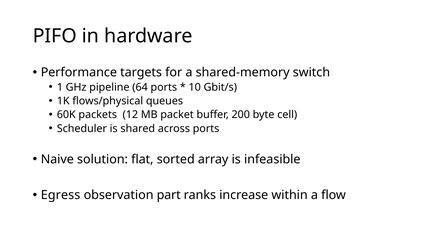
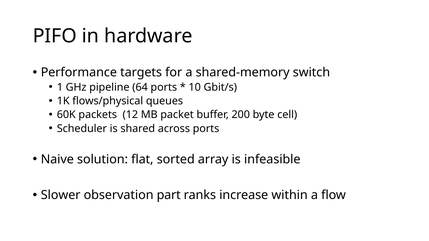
Egress: Egress -> Slower (61, 195)
